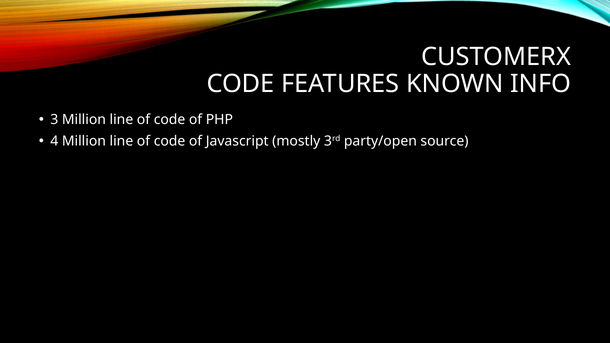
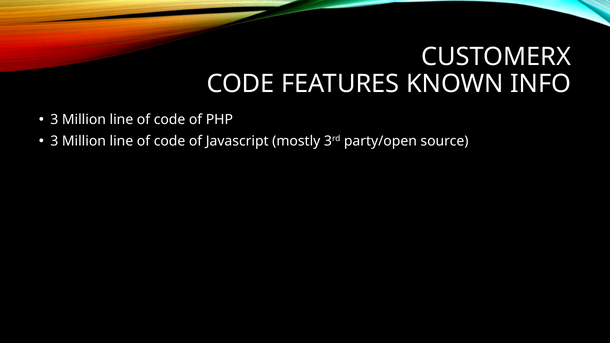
4: 4 -> 3 (54, 141)
